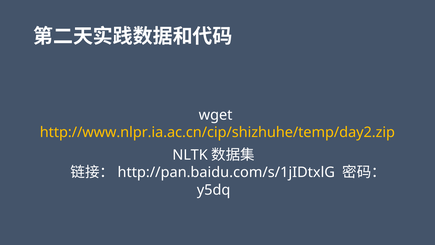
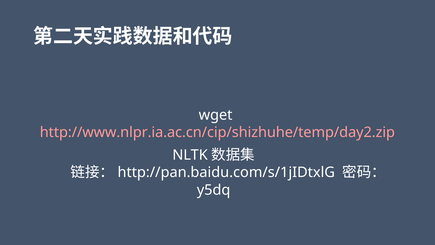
http://www.nlpr.ia.ac.cn/cip/shizhuhe/temp/day2.zip colour: yellow -> pink (217, 132)
